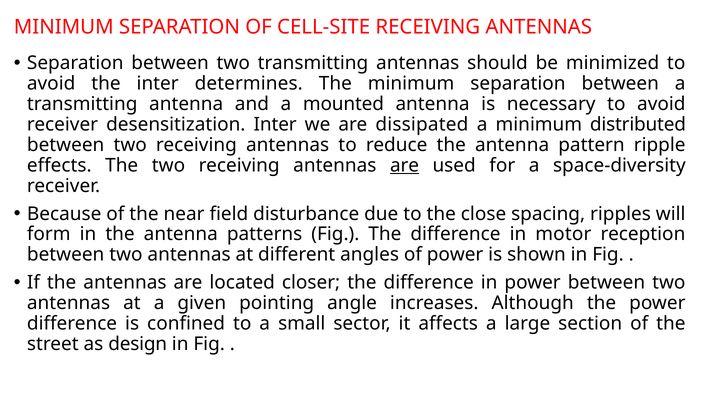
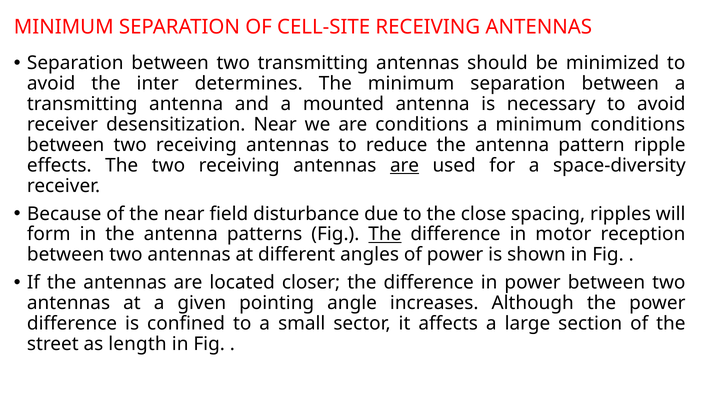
desensitization Inter: Inter -> Near (275, 125)
are dissipated: dissipated -> conditions (422, 125)
minimum distributed: distributed -> conditions (638, 125)
The underline: none -> present (385, 234)
design: design -> length (137, 344)
